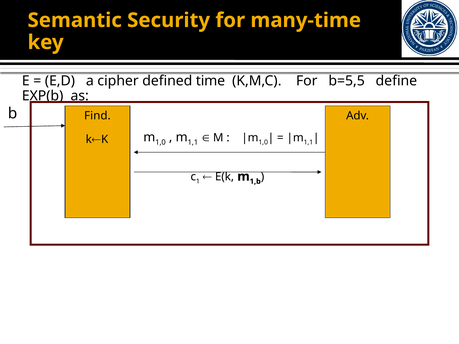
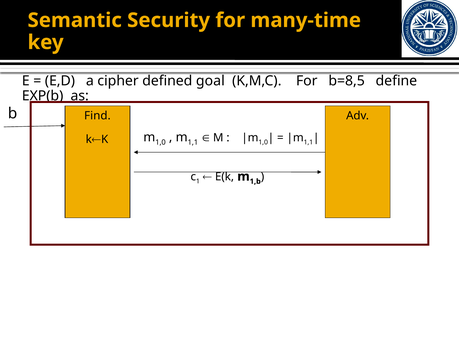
time: time -> goal (210, 81)
b=5,5: b=5,5 -> b=8,5 (347, 81)
